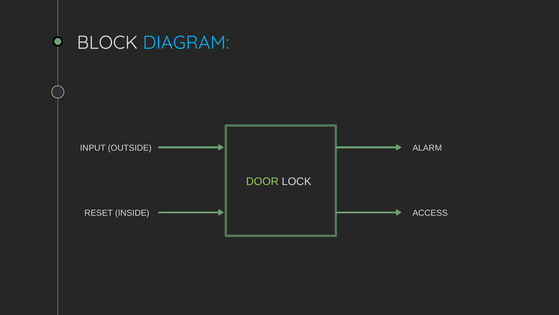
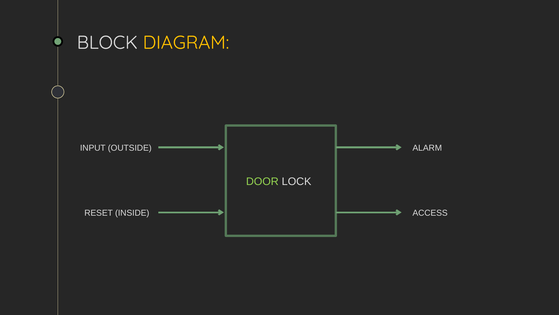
DIAGRAM colour: light blue -> yellow (186, 43)
